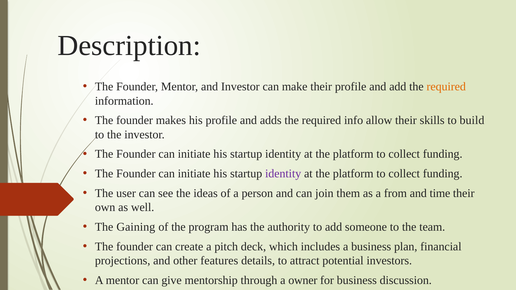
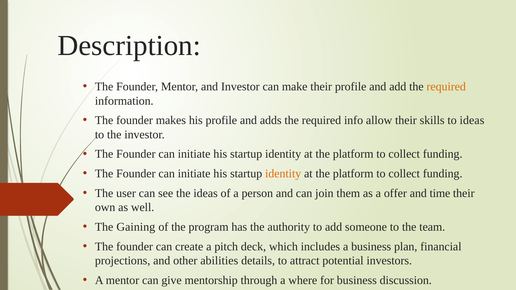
to build: build -> ideas (472, 120)
identity colour: purple -> orange (283, 174)
from: from -> offer (395, 193)
features: features -> abilities (219, 261)
owner: owner -> where (303, 280)
